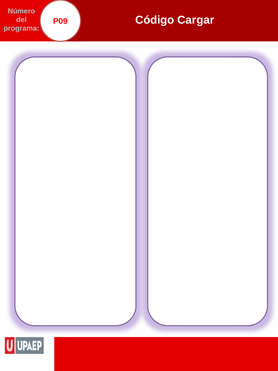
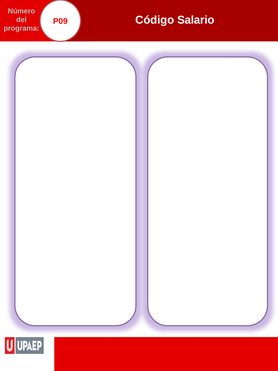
Cargar: Cargar -> Salario (196, 20)
